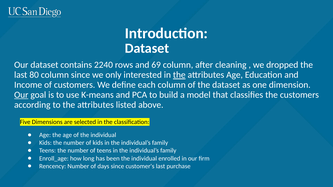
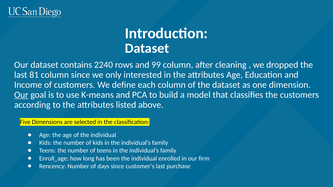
69: 69 -> 99 (156, 65)
80: 80 -> 81 (34, 75)
the underline: present -> none (179, 75)
